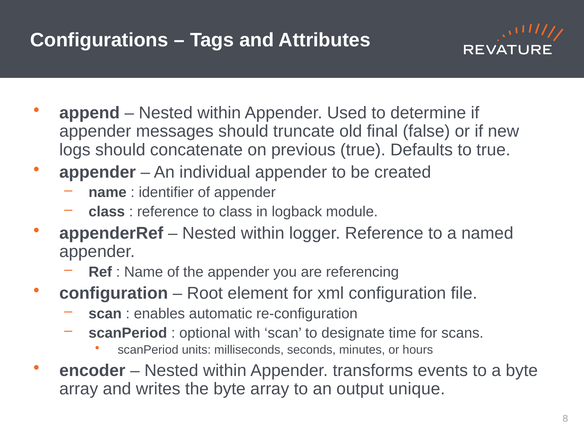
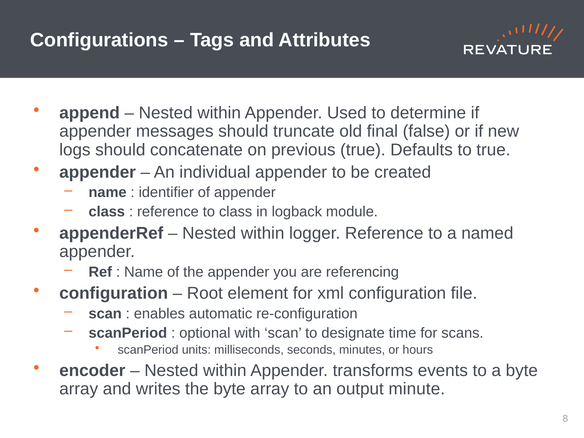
unique: unique -> minute (417, 389)
